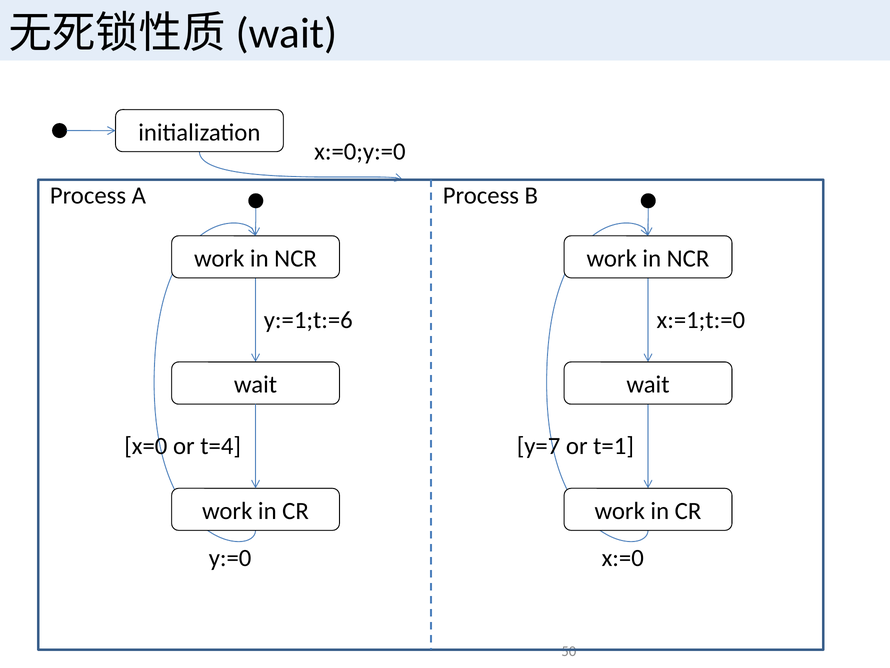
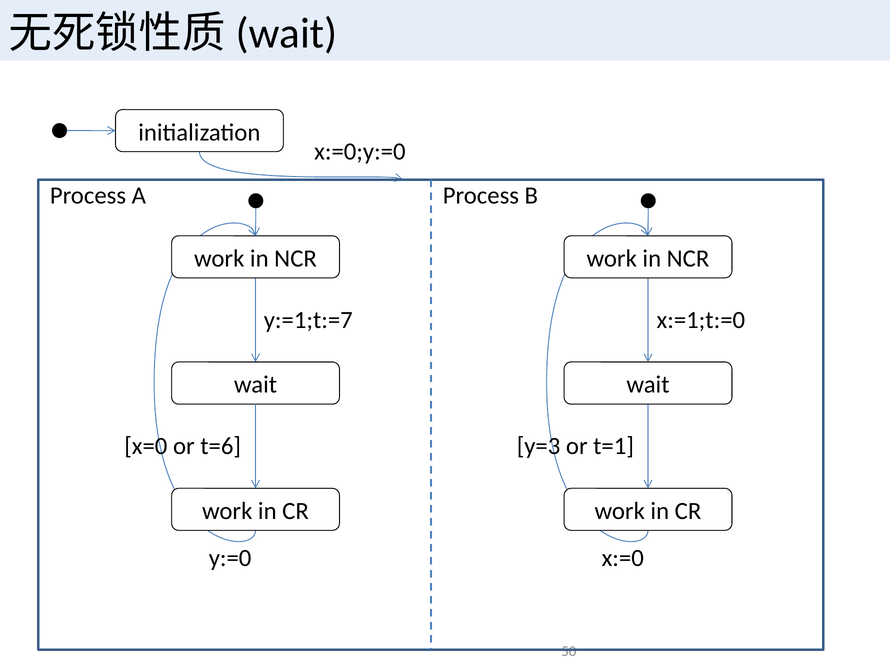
y:=1;t:=6: y:=1;t:=6 -> y:=1;t:=7 (308, 320)
t=4: t=4 -> t=6 (221, 446)
y=7: y=7 -> y=3 (539, 446)
